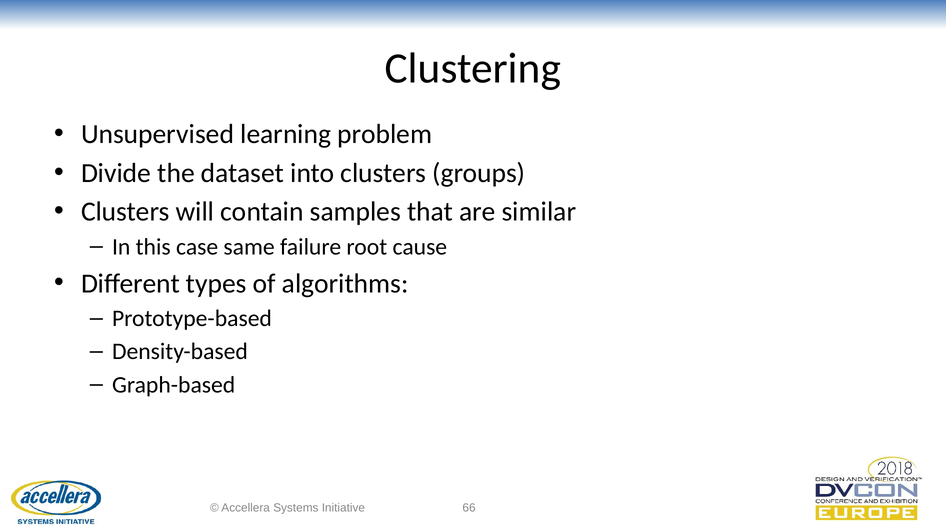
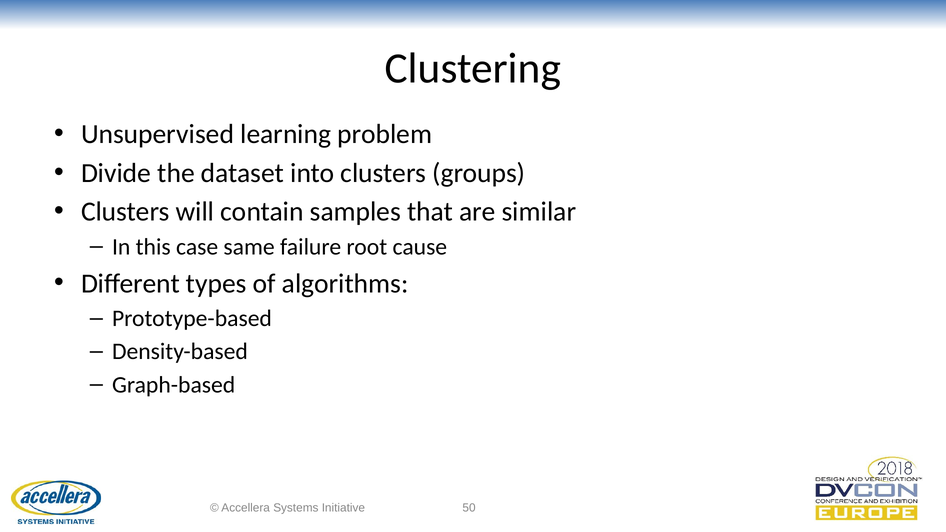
66: 66 -> 50 (469, 508)
